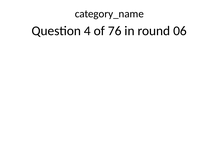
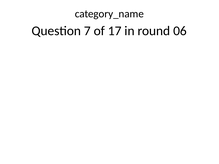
4: 4 -> 7 (87, 31)
76: 76 -> 17 (115, 31)
